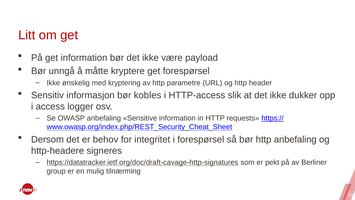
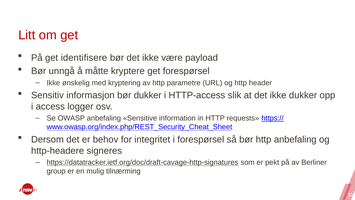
get information: information -> identifisere (84, 58)
bør kobles: kobles -> dukker (148, 95)
